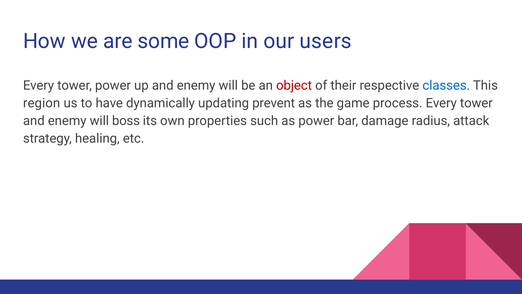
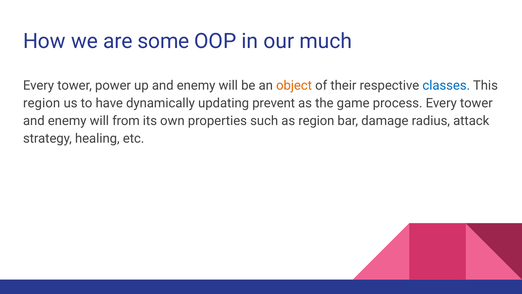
users: users -> much (326, 41)
object colour: red -> orange (294, 85)
boss: boss -> from (126, 121)
as power: power -> region (316, 121)
